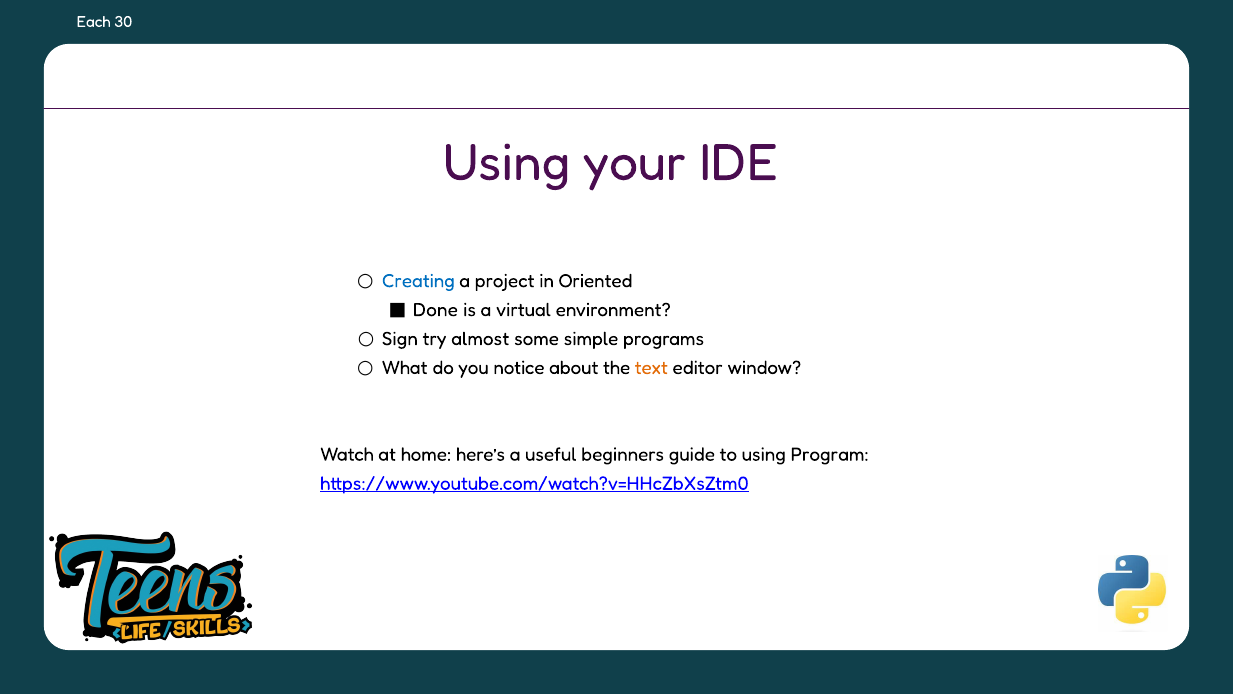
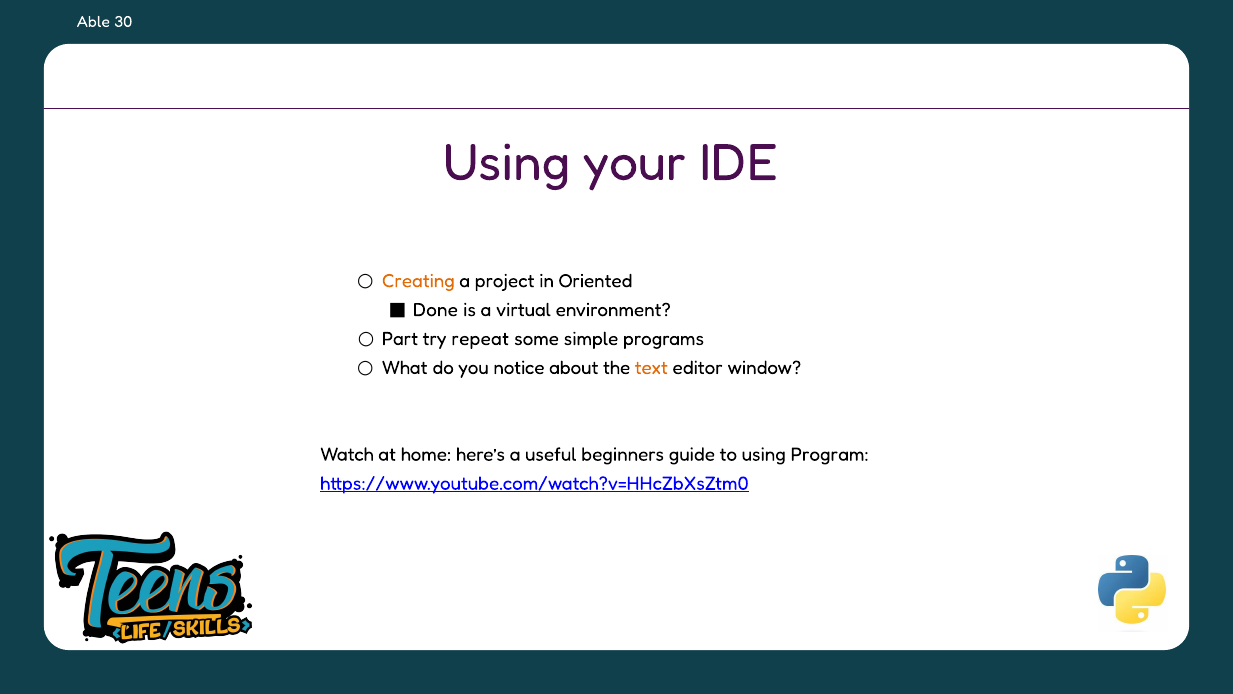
Each: Each -> Able (93, 22)
Creating colour: blue -> orange (418, 281)
Sign: Sign -> Part (400, 338)
almost: almost -> repeat (480, 338)
